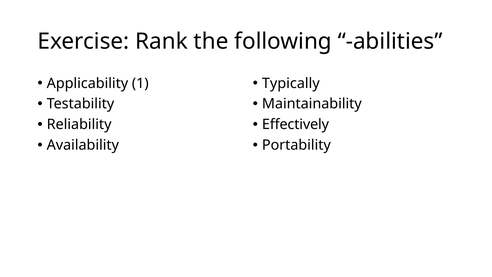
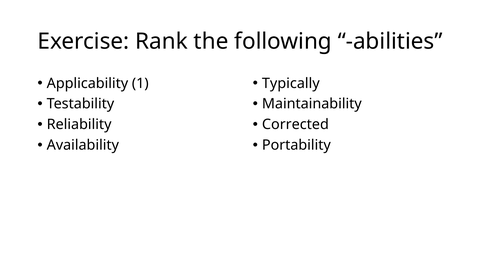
Effectively: Effectively -> Corrected (295, 124)
